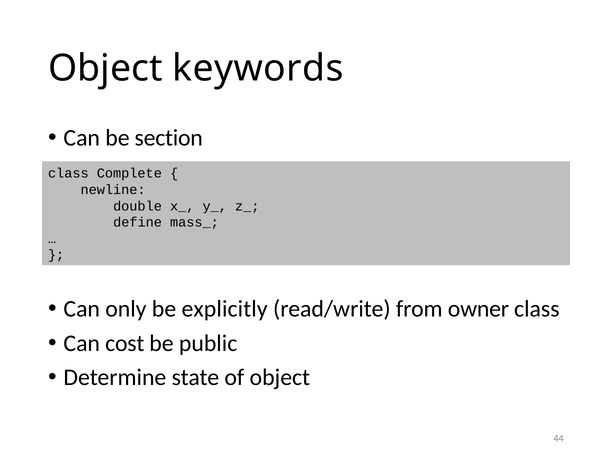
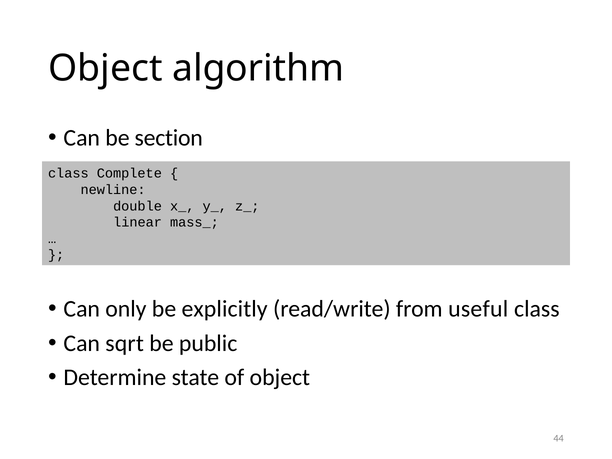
keywords: keywords -> algorithm (258, 69)
define: define -> linear (138, 222)
owner: owner -> useful (478, 309)
cost: cost -> sqrt (125, 343)
